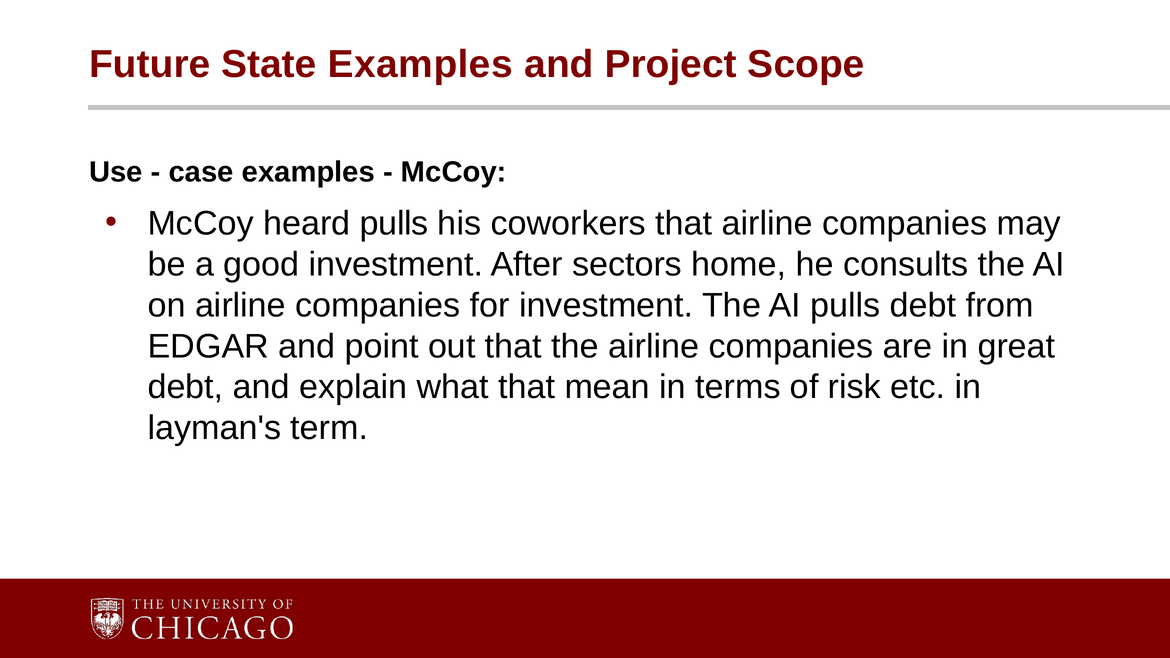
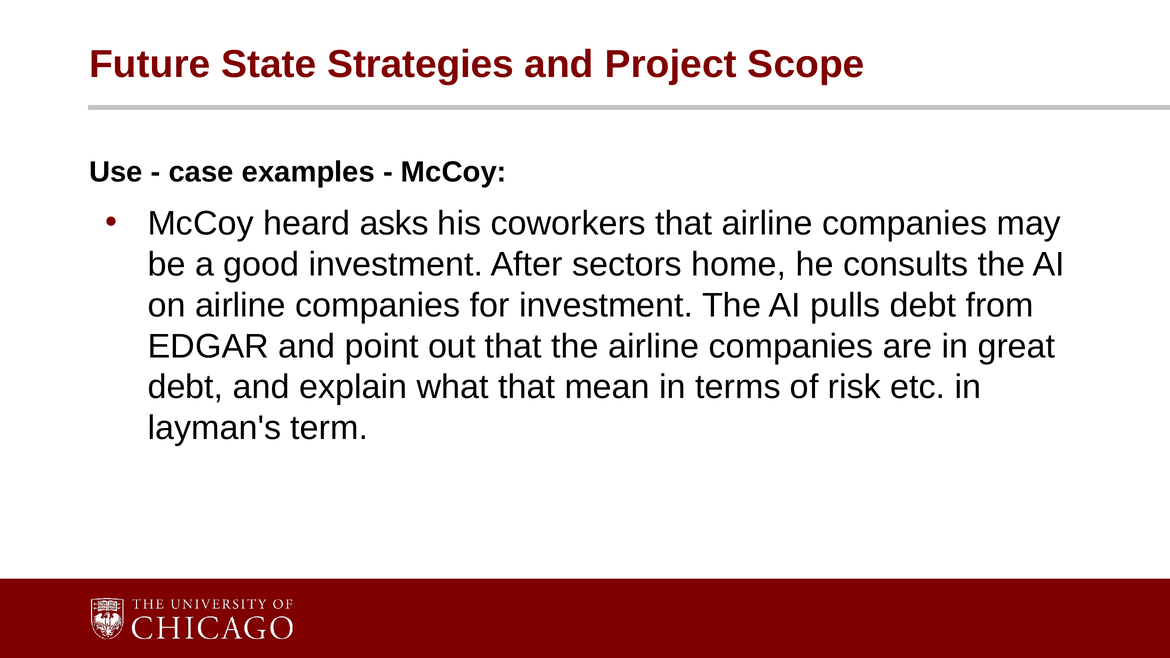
State Examples: Examples -> Strategies (421, 64)
heard pulls: pulls -> asks (394, 223)
